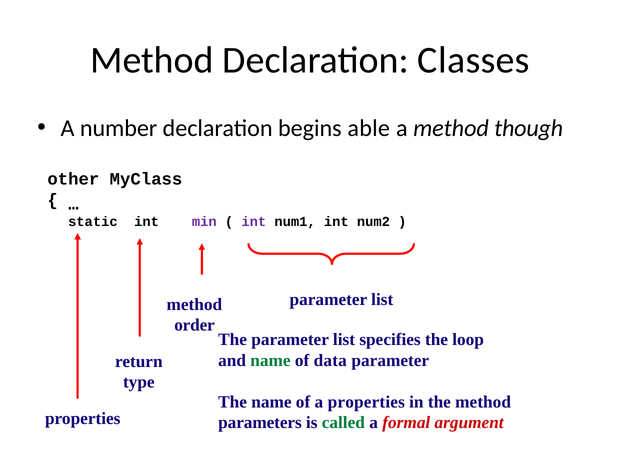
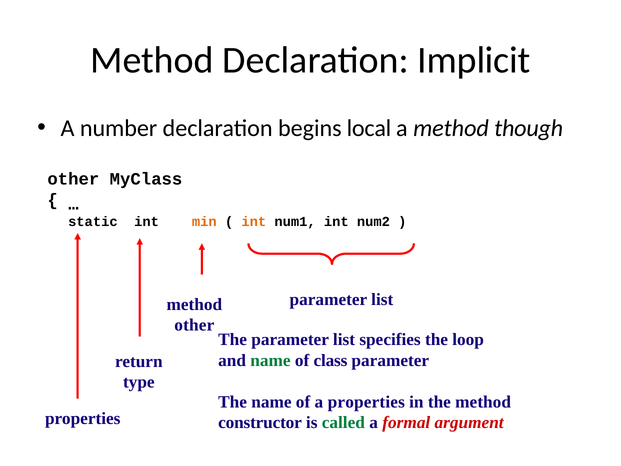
Classes: Classes -> Implicit (474, 60)
able: able -> local (369, 128)
min colour: purple -> orange (204, 222)
int colour: purple -> orange (254, 222)
order: order -> other (194, 325)
data: data -> class (330, 360)
parameters: parameters -> constructor (260, 422)
